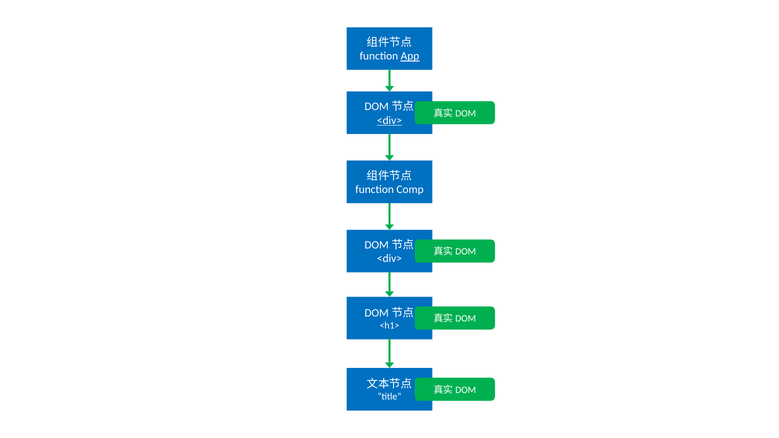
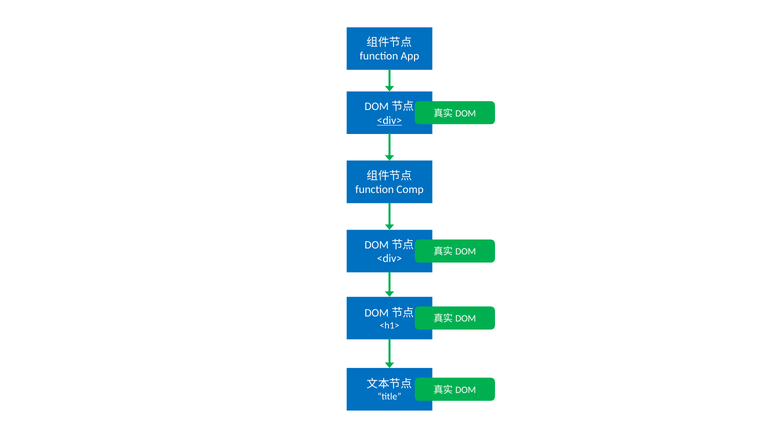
App underline: present -> none (410, 56)
